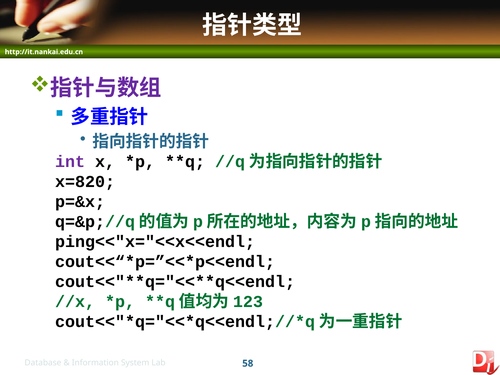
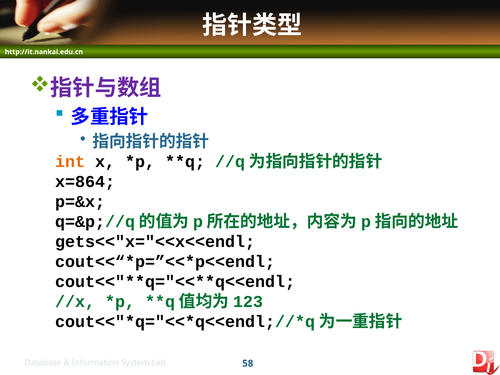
int colour: purple -> orange (70, 162)
x=820: x=820 -> x=864 (85, 182)
ping<<"x="<<x<<endl: ping<<"x="<<x<<endl -> gets<<"x="<<x<<endl (155, 242)
